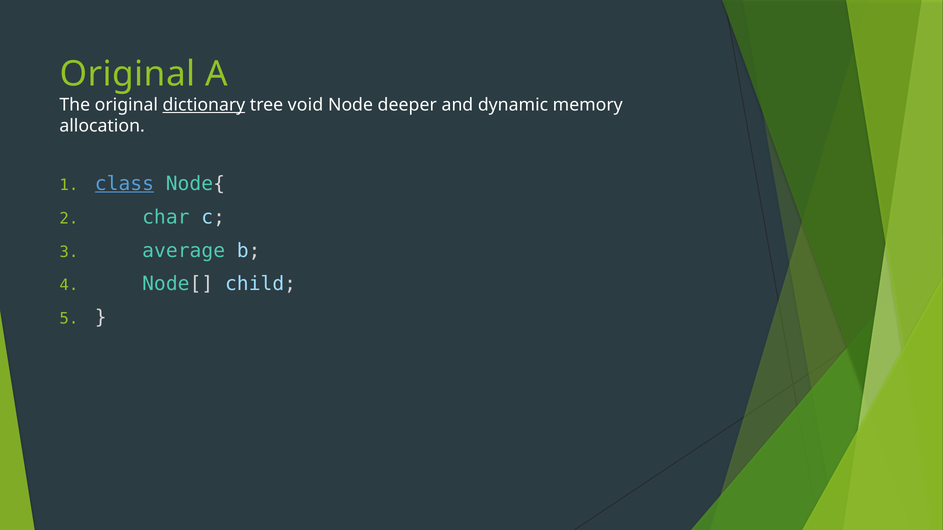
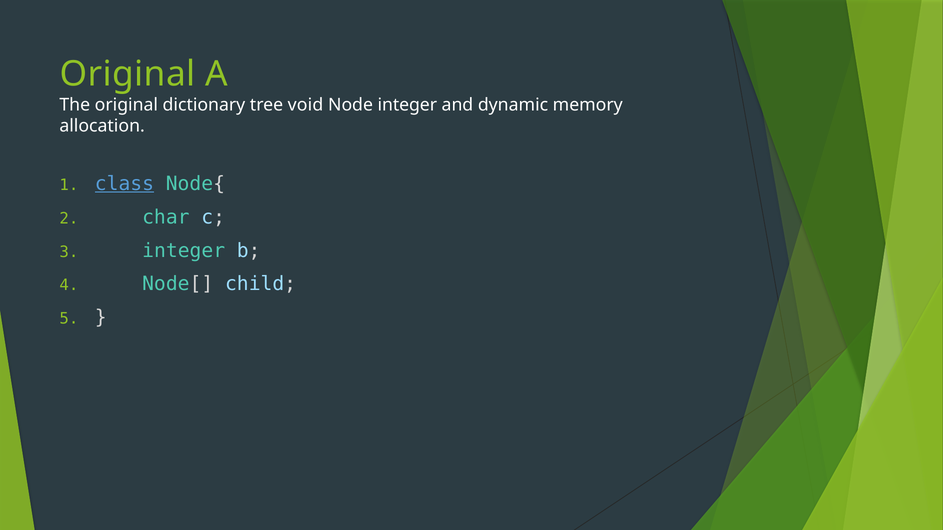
dictionary underline: present -> none (204, 105)
Node deeper: deeper -> integer (407, 105)
average: average -> integer (184, 251)
